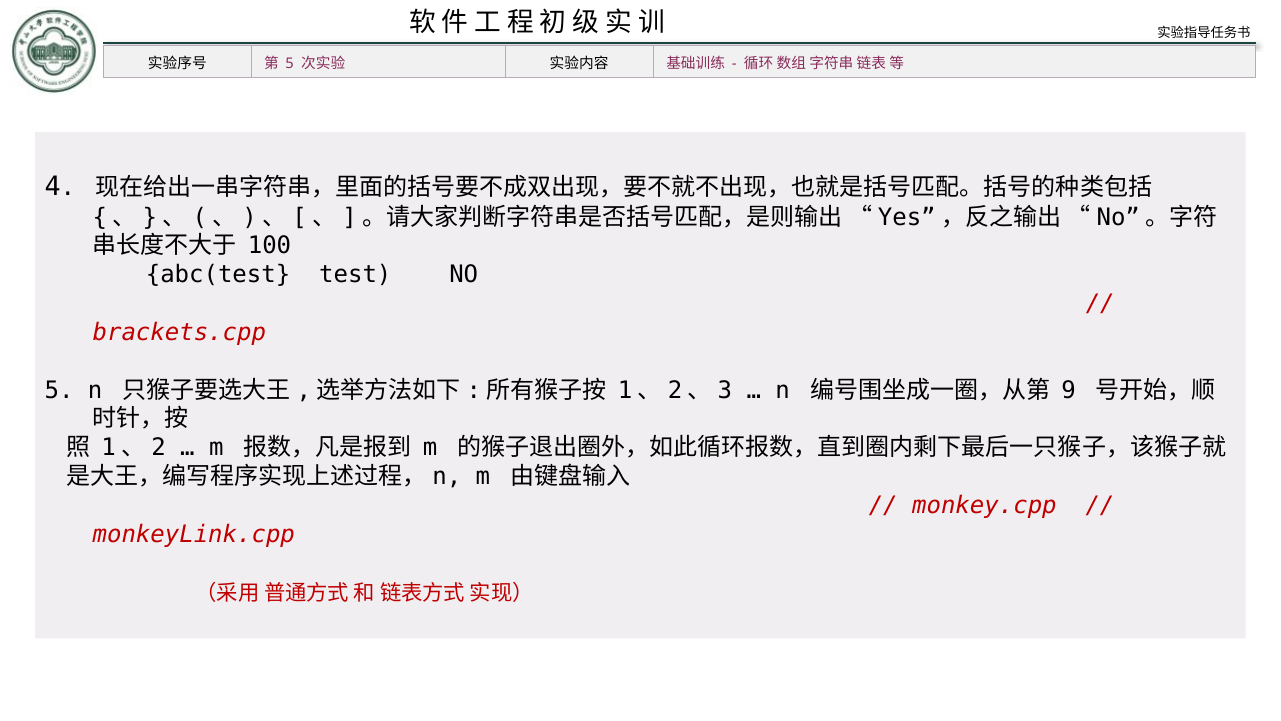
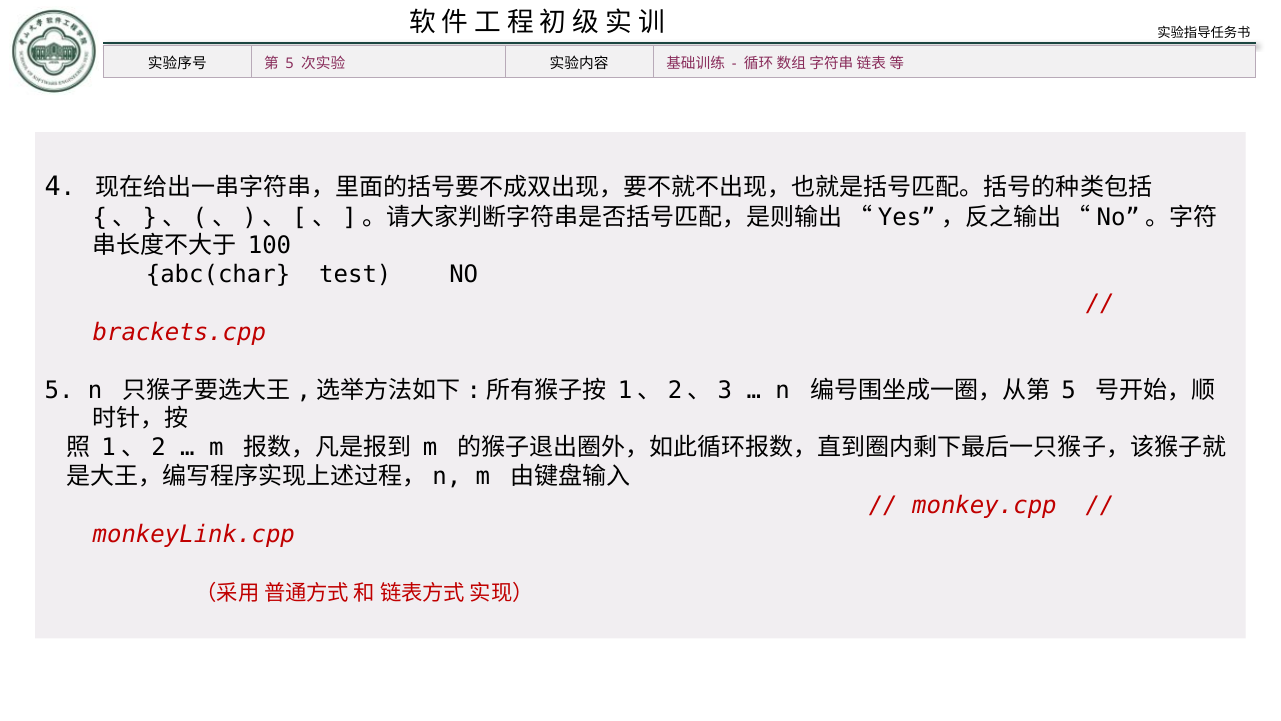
abc(test: abc(test -> abc(char (218, 275)
9: 9 -> 5 (1069, 390)
